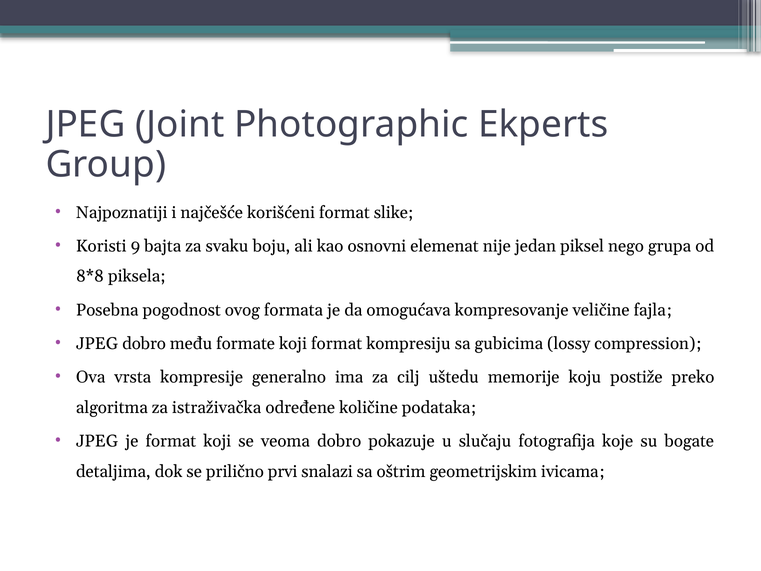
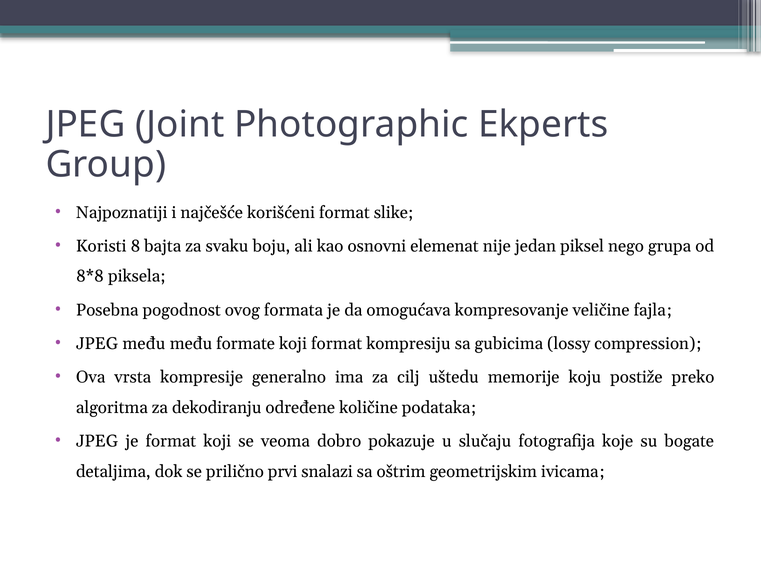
9: 9 -> 8 (135, 246)
JPEG dobro: dobro -> među (144, 343)
istraživačka: istraživačka -> dekodiranju (217, 407)
